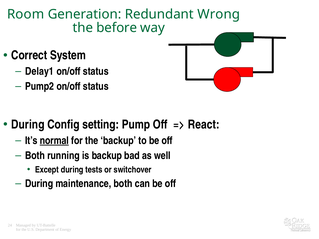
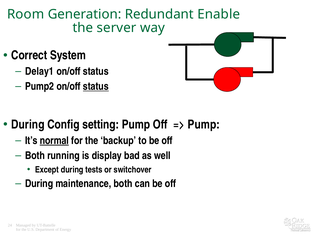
Wrong: Wrong -> Enable (219, 14)
before: before -> server (117, 28)
status underline: none -> present (96, 86)
React: React -> Pump (204, 125)
is backup: backup -> display (107, 156)
